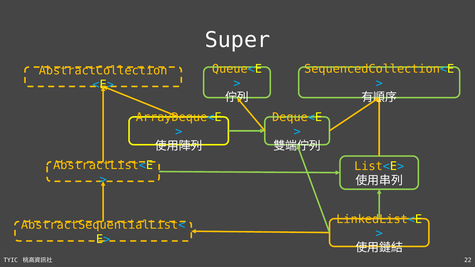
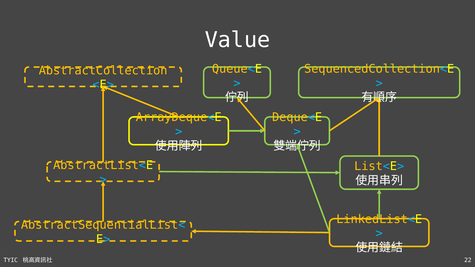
Super: Super -> Value (237, 40)
